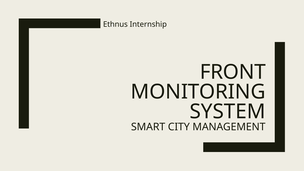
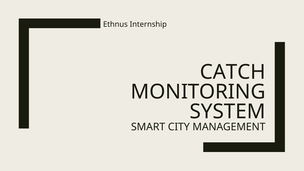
FRONT: FRONT -> CATCH (233, 72)
